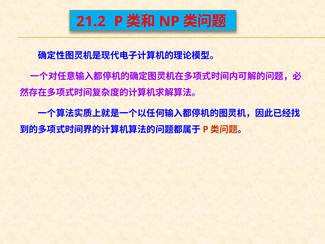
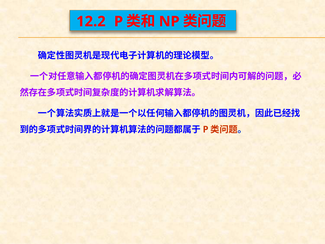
21.2: 21.2 -> 12.2 (91, 21)
